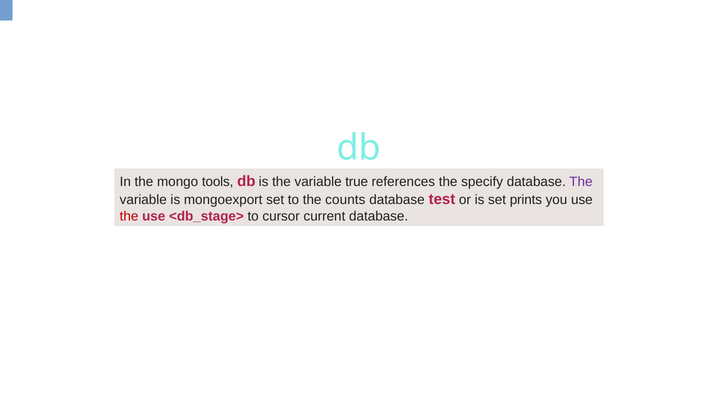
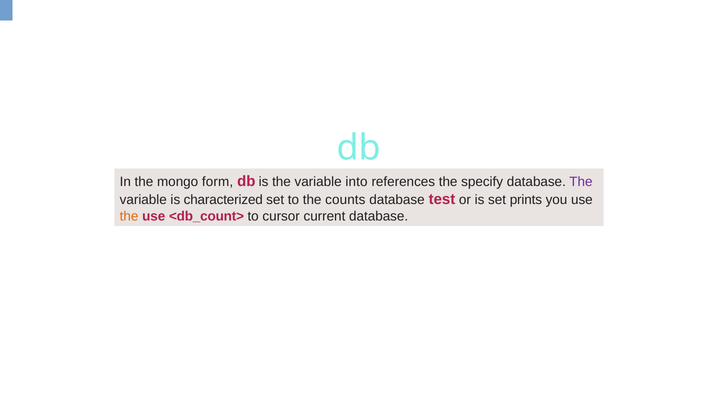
tools: tools -> form (218, 182)
true: true -> into (357, 182)
mongoexport: mongoexport -> characterized (223, 200)
the colour: red -> orange (129, 216)
<db_stage>: <db_stage> -> <db_count> (207, 216)
